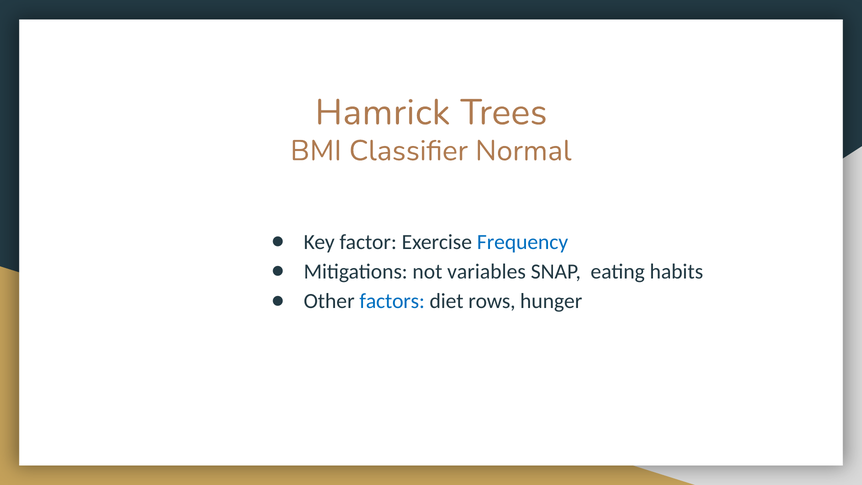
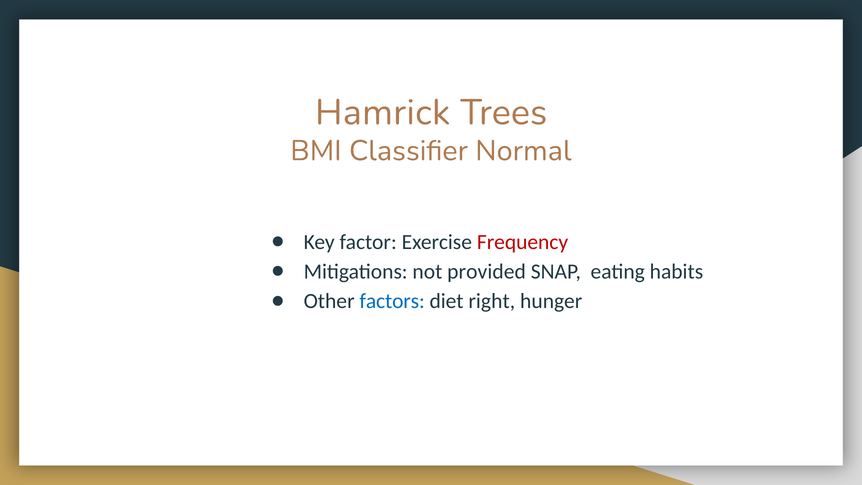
Frequency colour: blue -> red (523, 242)
variables: variables -> provided (487, 272)
rows: rows -> right (492, 301)
